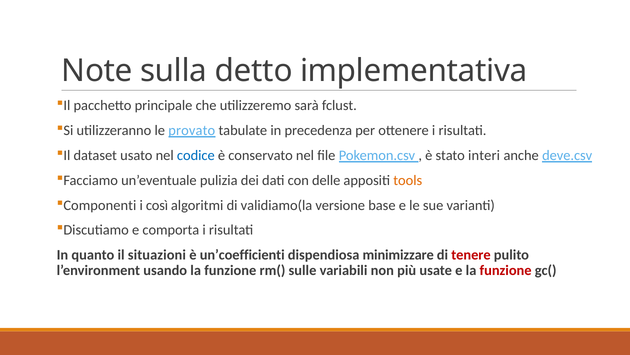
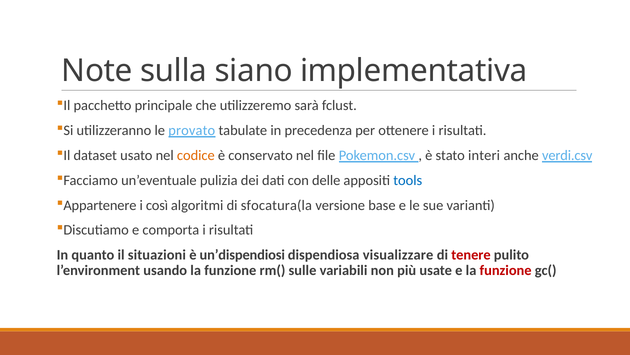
detto: detto -> siano (254, 71)
codice colour: blue -> orange (196, 155)
deve.csv: deve.csv -> verdi.csv (567, 155)
tools colour: orange -> blue (408, 180)
Componenti: Componenti -> Appartenere (100, 205)
validiamo(la: validiamo(la -> sfocatura(la (276, 205)
un’coefficienti: un’coefficienti -> un’dispendiosi (242, 255)
minimizzare: minimizzare -> visualizzare (398, 255)
